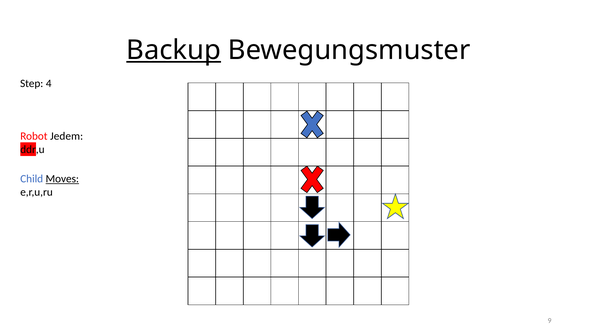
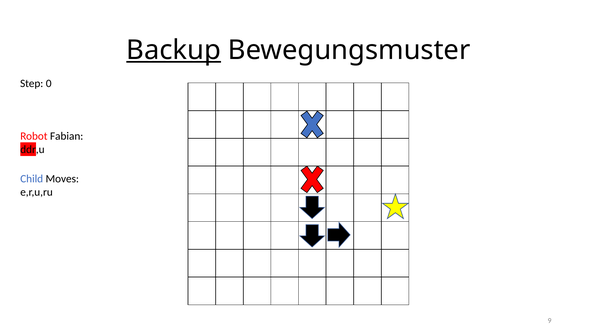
4: 4 -> 0 (49, 83)
Jedem: Jedem -> Fabian (67, 136)
Moves underline: present -> none (62, 179)
